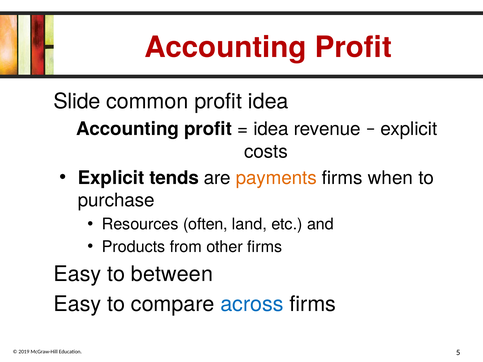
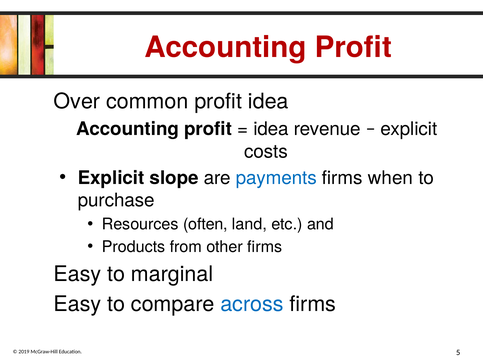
Slide: Slide -> Over (77, 101)
tends: tends -> slope (174, 178)
payments colour: orange -> blue (276, 178)
between: between -> marginal (172, 274)
